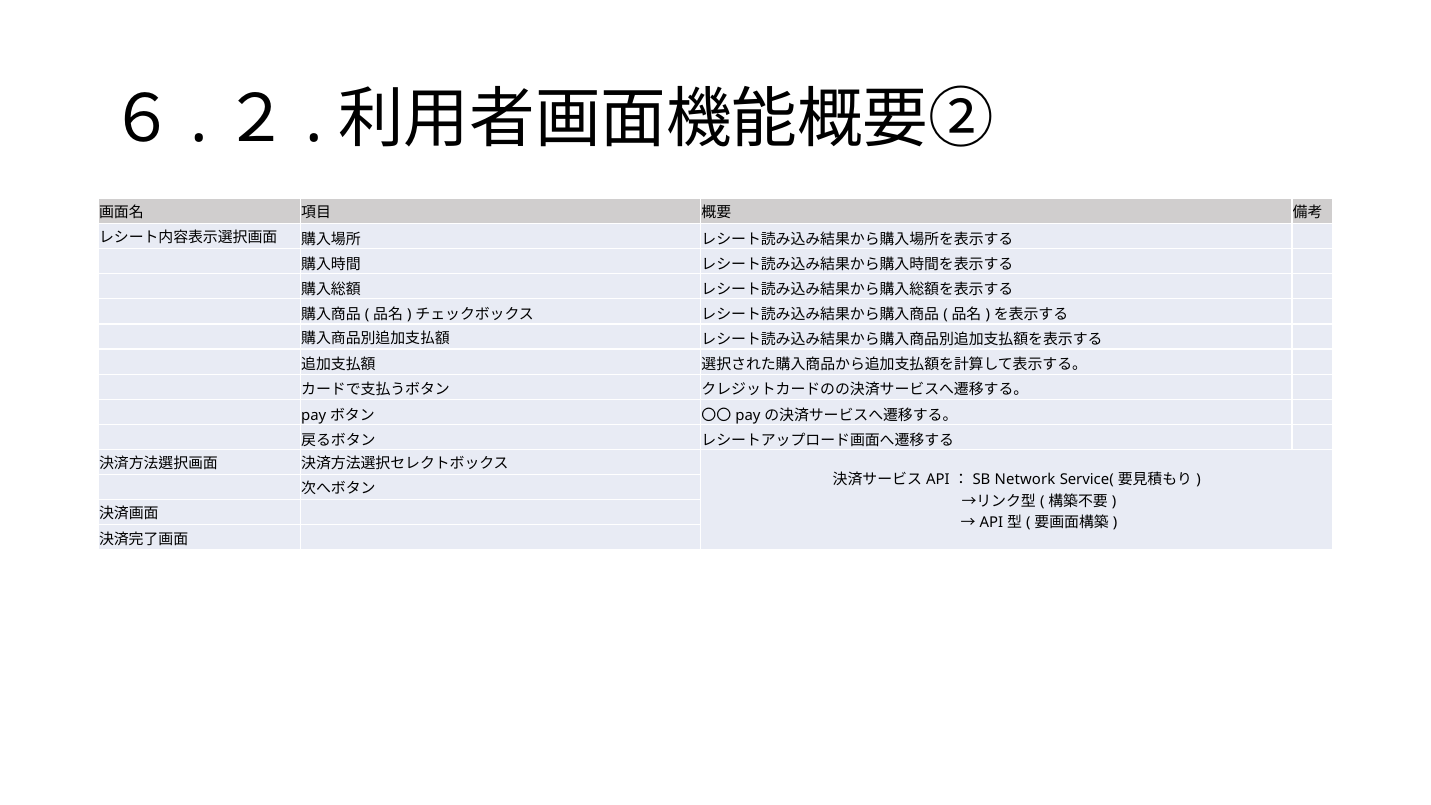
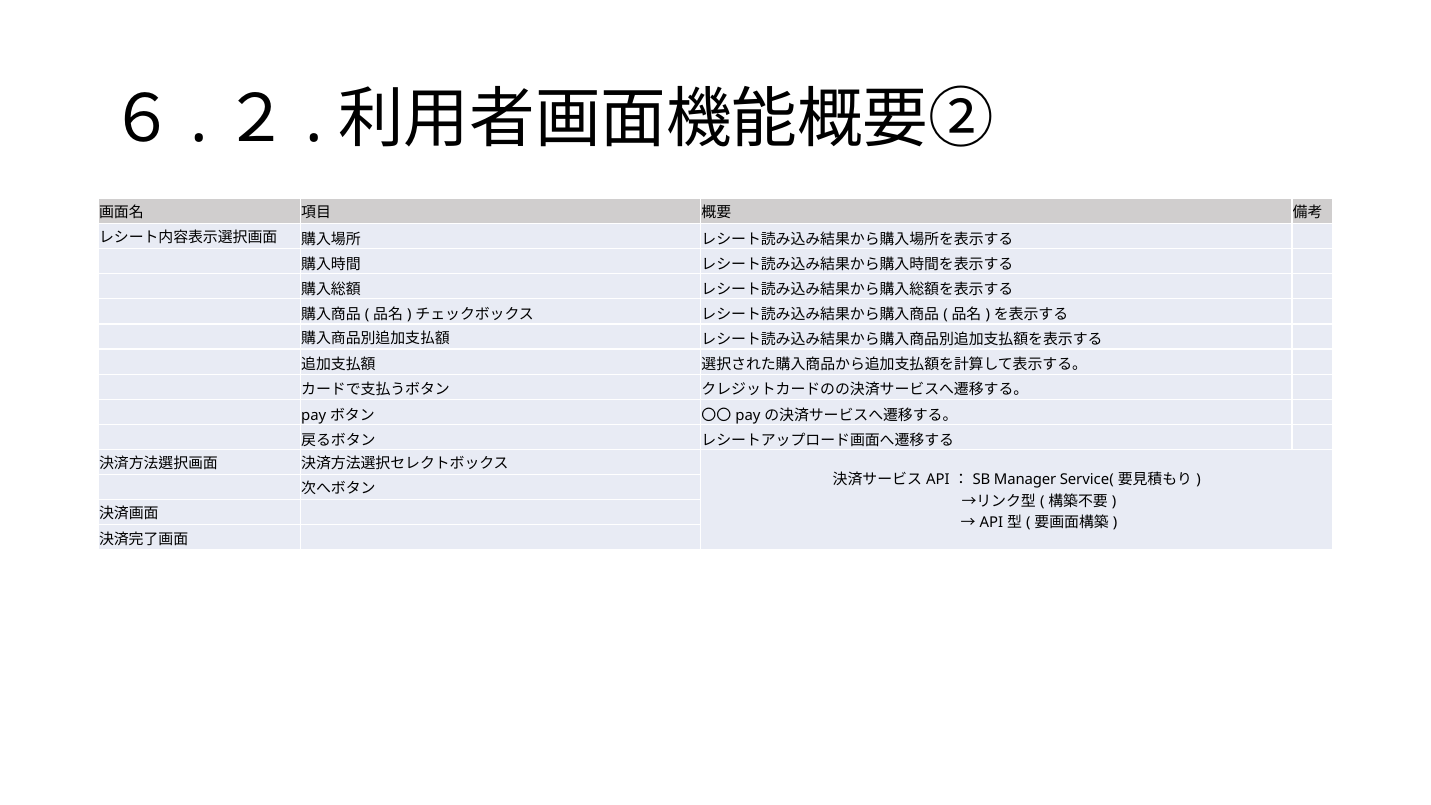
Network: Network -> Manager (1025, 480)
